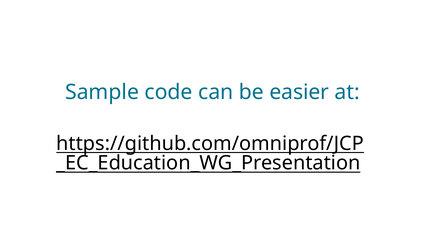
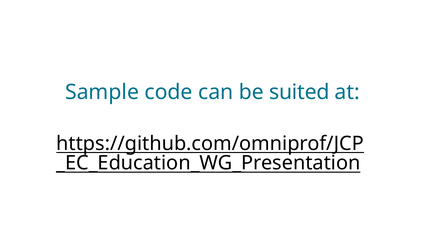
easier: easier -> suited (299, 92)
